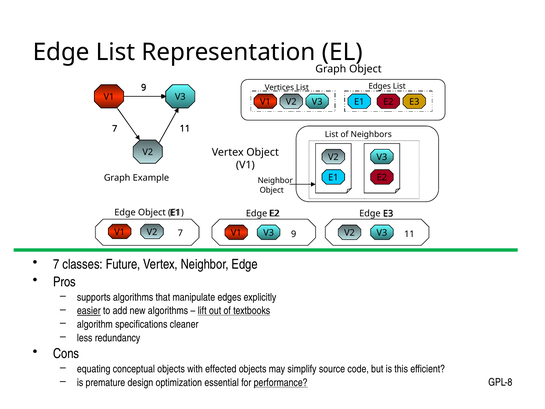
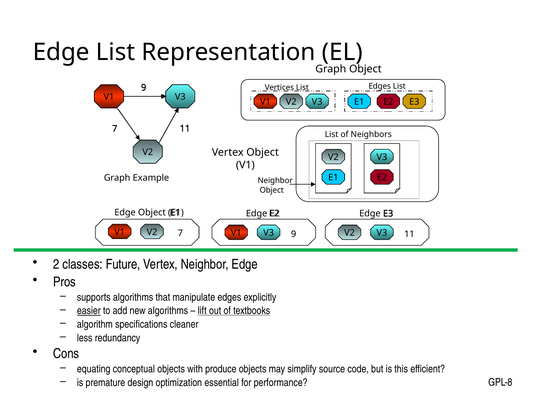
7: 7 -> 2 (56, 264)
effected: effected -> produce (221, 369)
performance underline: present -> none (281, 382)
